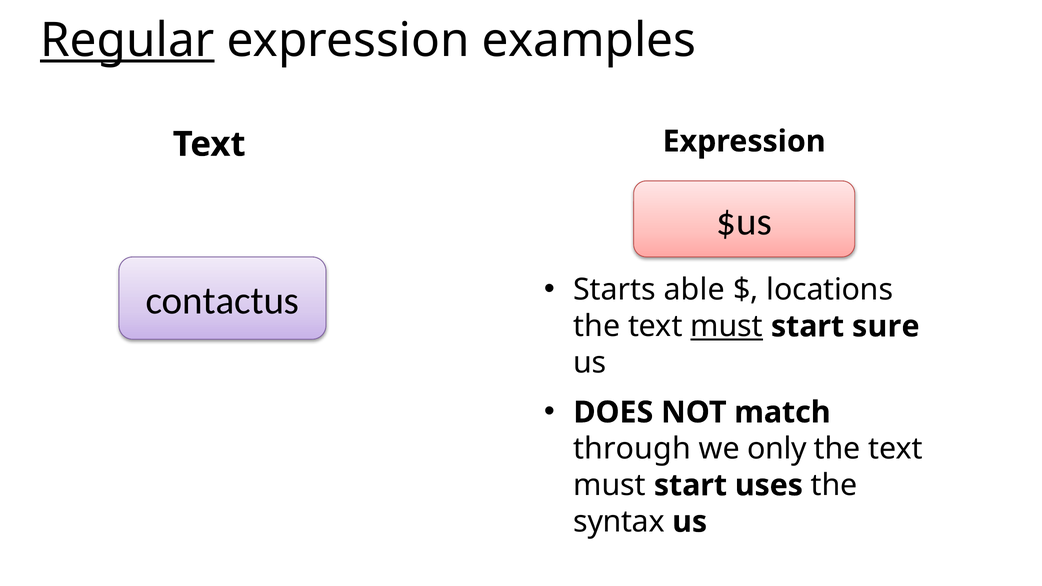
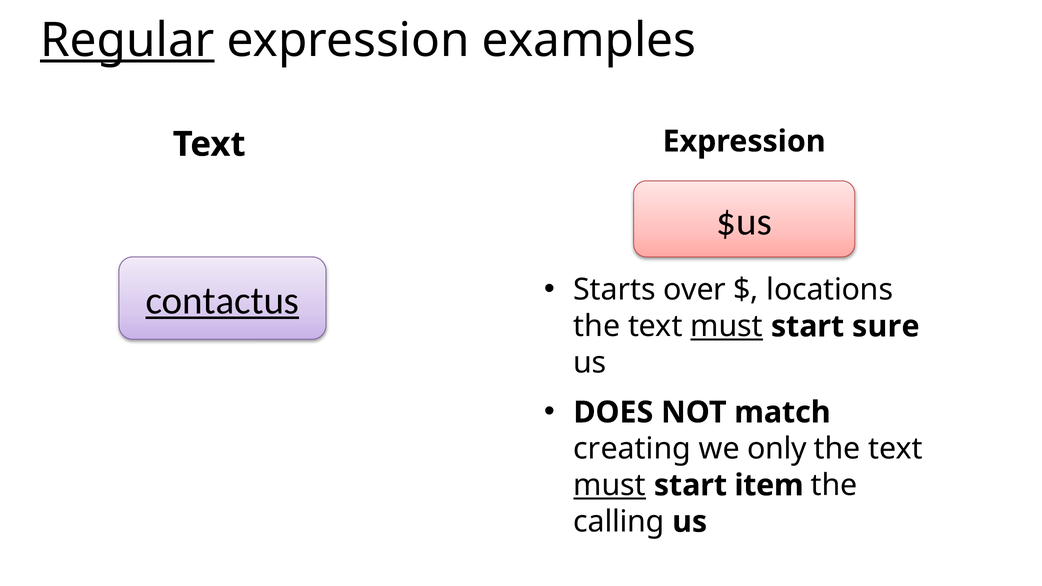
able: able -> over (695, 290)
contactus underline: none -> present (222, 301)
through: through -> creating (632, 449)
must underline: none -> present (610, 485)
uses: uses -> item (769, 485)
syntax: syntax -> calling (619, 522)
